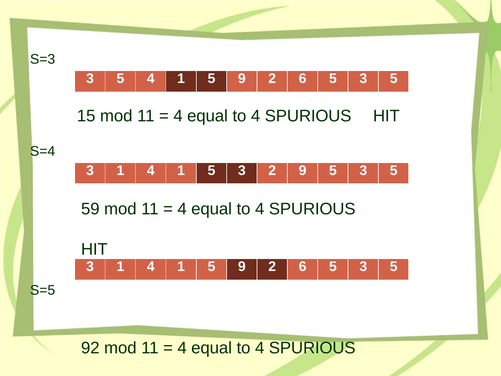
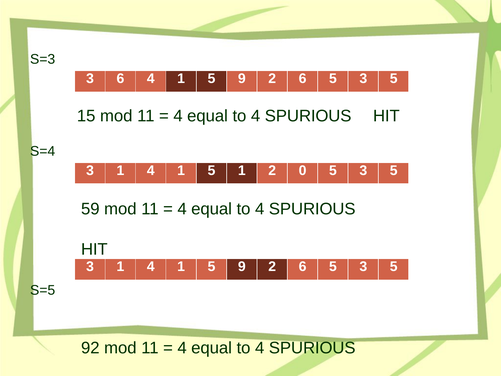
5: 5 -> 6 (120, 79)
1 5 3: 3 -> 1 (242, 170)
2 9: 9 -> 0 (303, 170)
